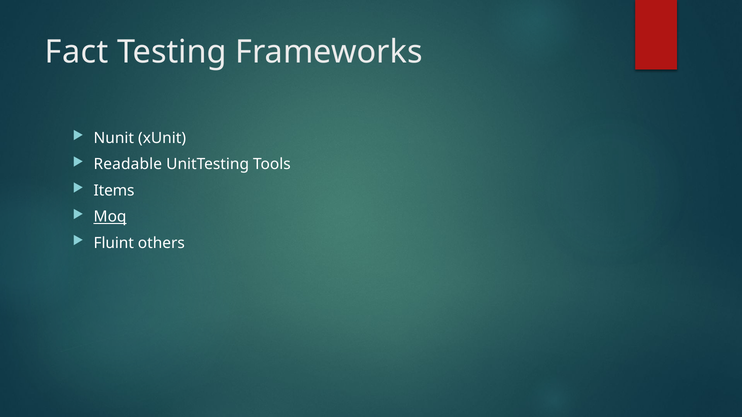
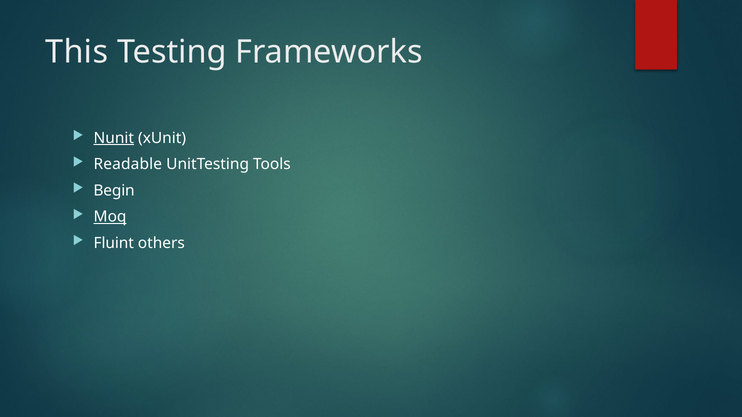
Fact: Fact -> This (77, 52)
Nunit underline: none -> present (114, 138)
Items: Items -> Begin (114, 191)
